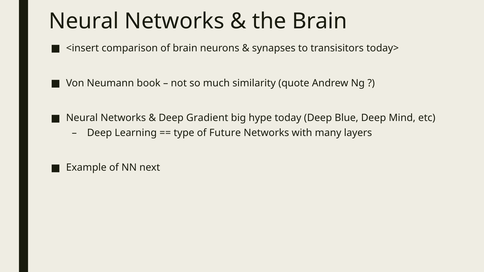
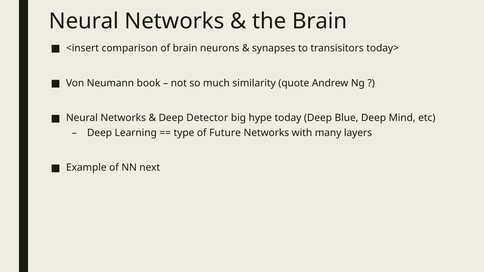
Gradient: Gradient -> Detector (207, 118)
